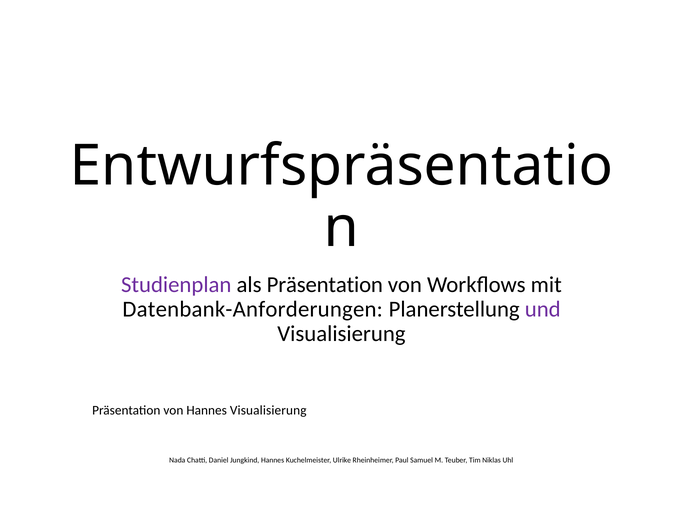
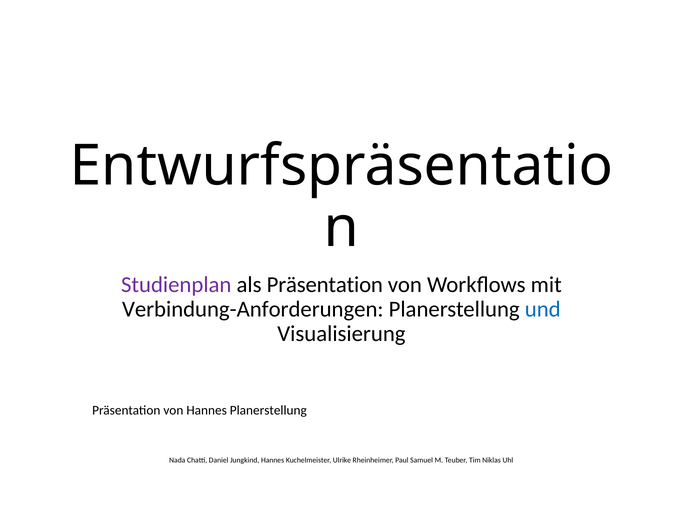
Datenbank-Anforderungen: Datenbank-Anforderungen -> Verbindung-Anforderungen (253, 309)
und colour: purple -> blue (543, 309)
Hannes Visualisierung: Visualisierung -> Planerstellung (268, 410)
